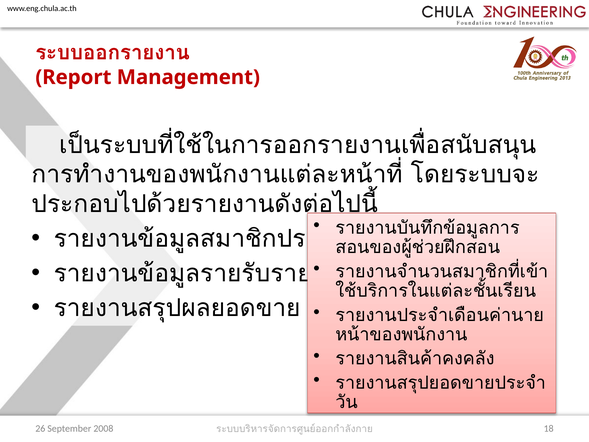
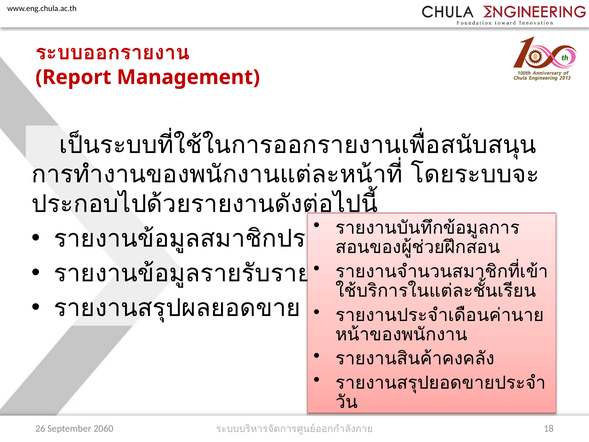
2008: 2008 -> 2060 (103, 428)
